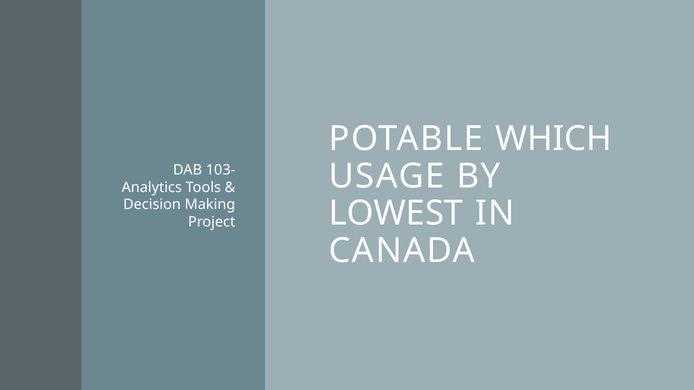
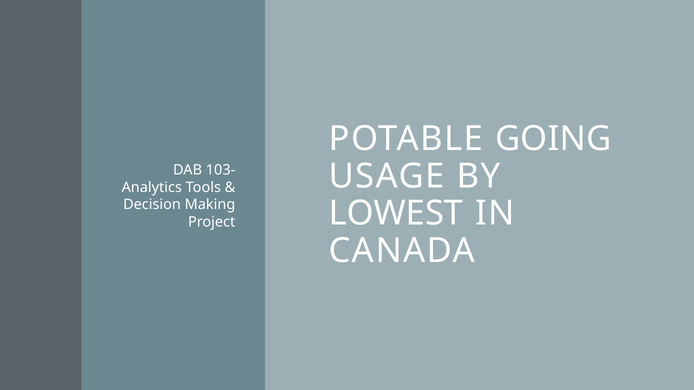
WHICH: WHICH -> GOING (553, 139)
